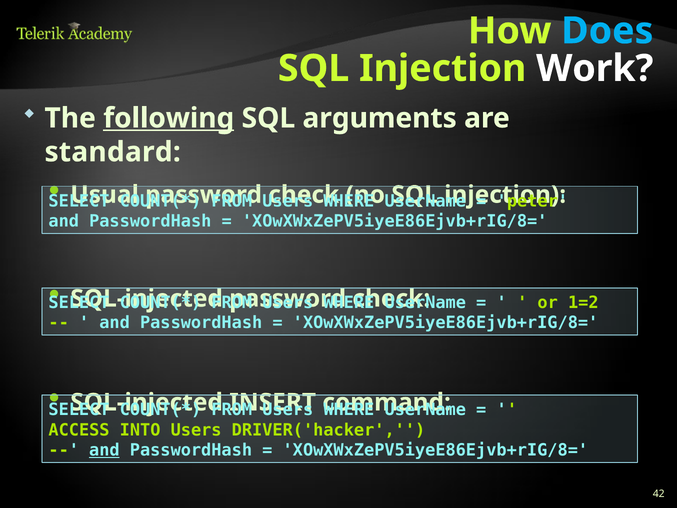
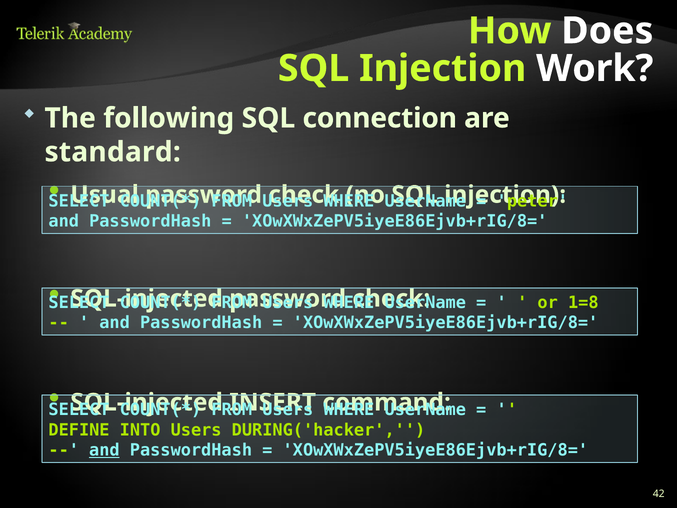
Does colour: light blue -> white (607, 31)
following underline: present -> none (169, 118)
arguments: arguments -> connection (380, 118)
1=2: 1=2 -> 1=8 (583, 302)
ACCESS: ACCESS -> DEFINE (79, 430)
DRIVER('hacker: DRIVER('hacker -> DURING('hacker (329, 430)
